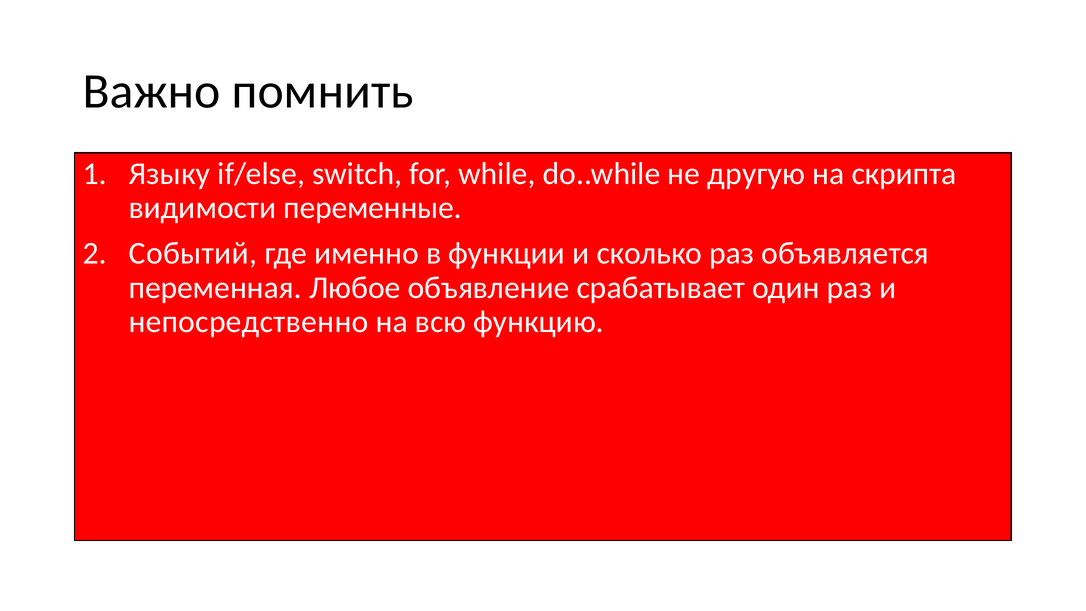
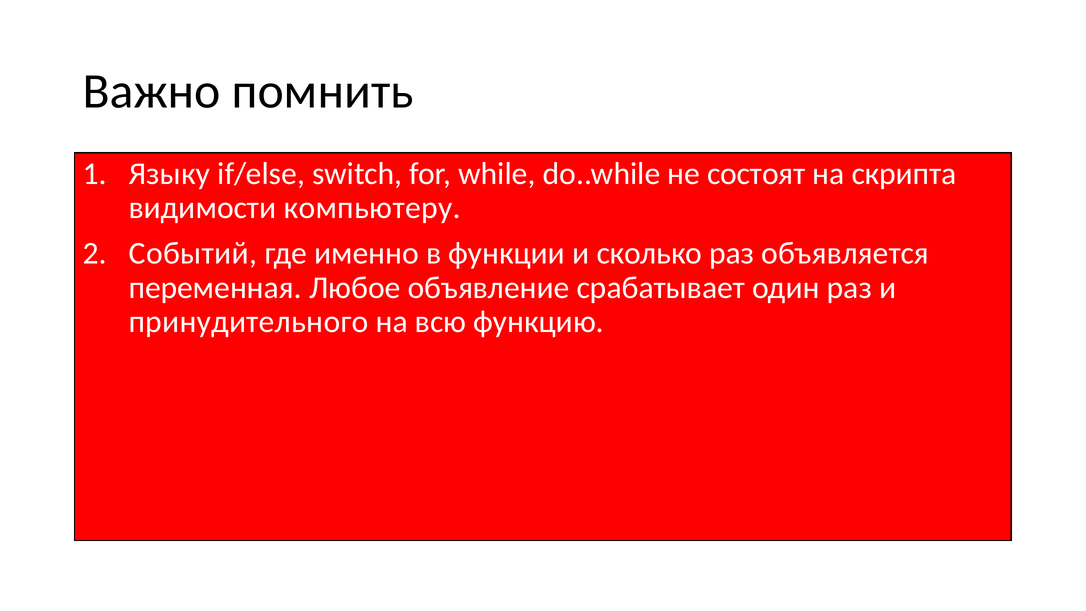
другую: другую -> состоят (756, 174)
переменные: переменные -> компьютеру (372, 208)
непосредственно: непосредственно -> принудительного (248, 322)
